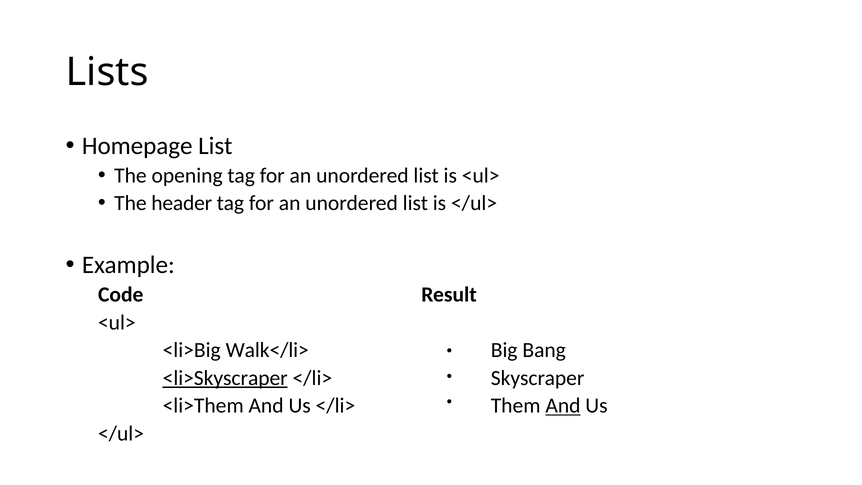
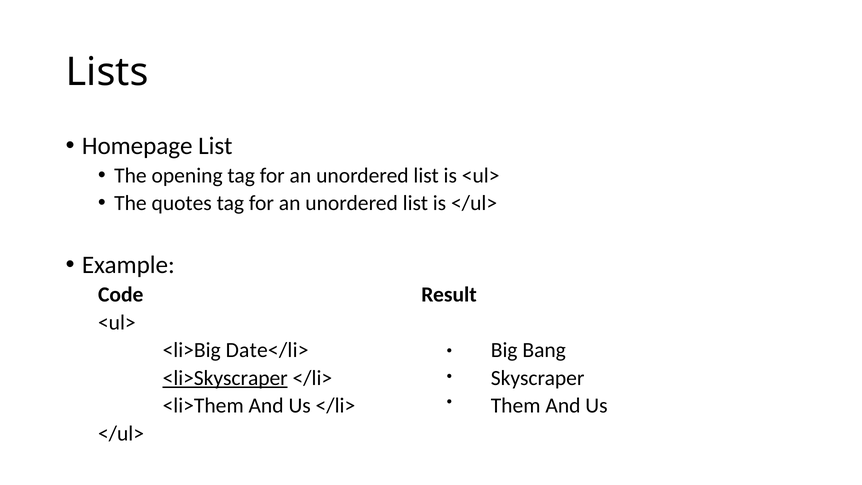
header: header -> quotes (182, 203)
Walk</li>: Walk</li> -> Date</li> (267, 350)
And underline: present -> none (563, 406)
